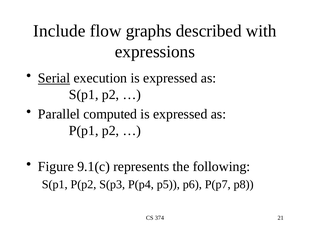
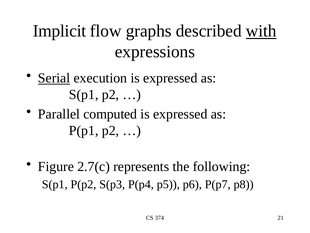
Include: Include -> Implicit (60, 31)
with underline: none -> present (261, 31)
9.1(c: 9.1(c -> 2.7(c (94, 166)
